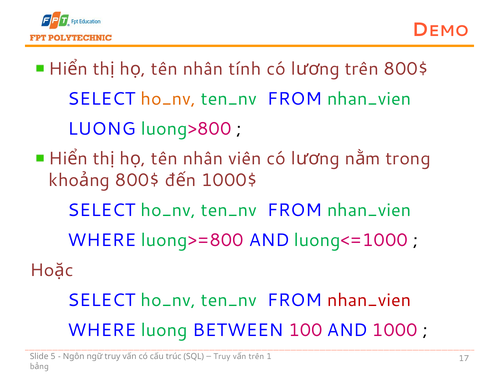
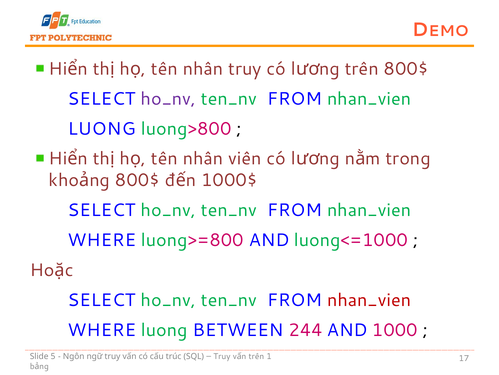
nhân tính: tính -> truy (245, 69)
ho_nv colour: orange -> purple (168, 99)
100: 100 -> 244 (305, 330)
